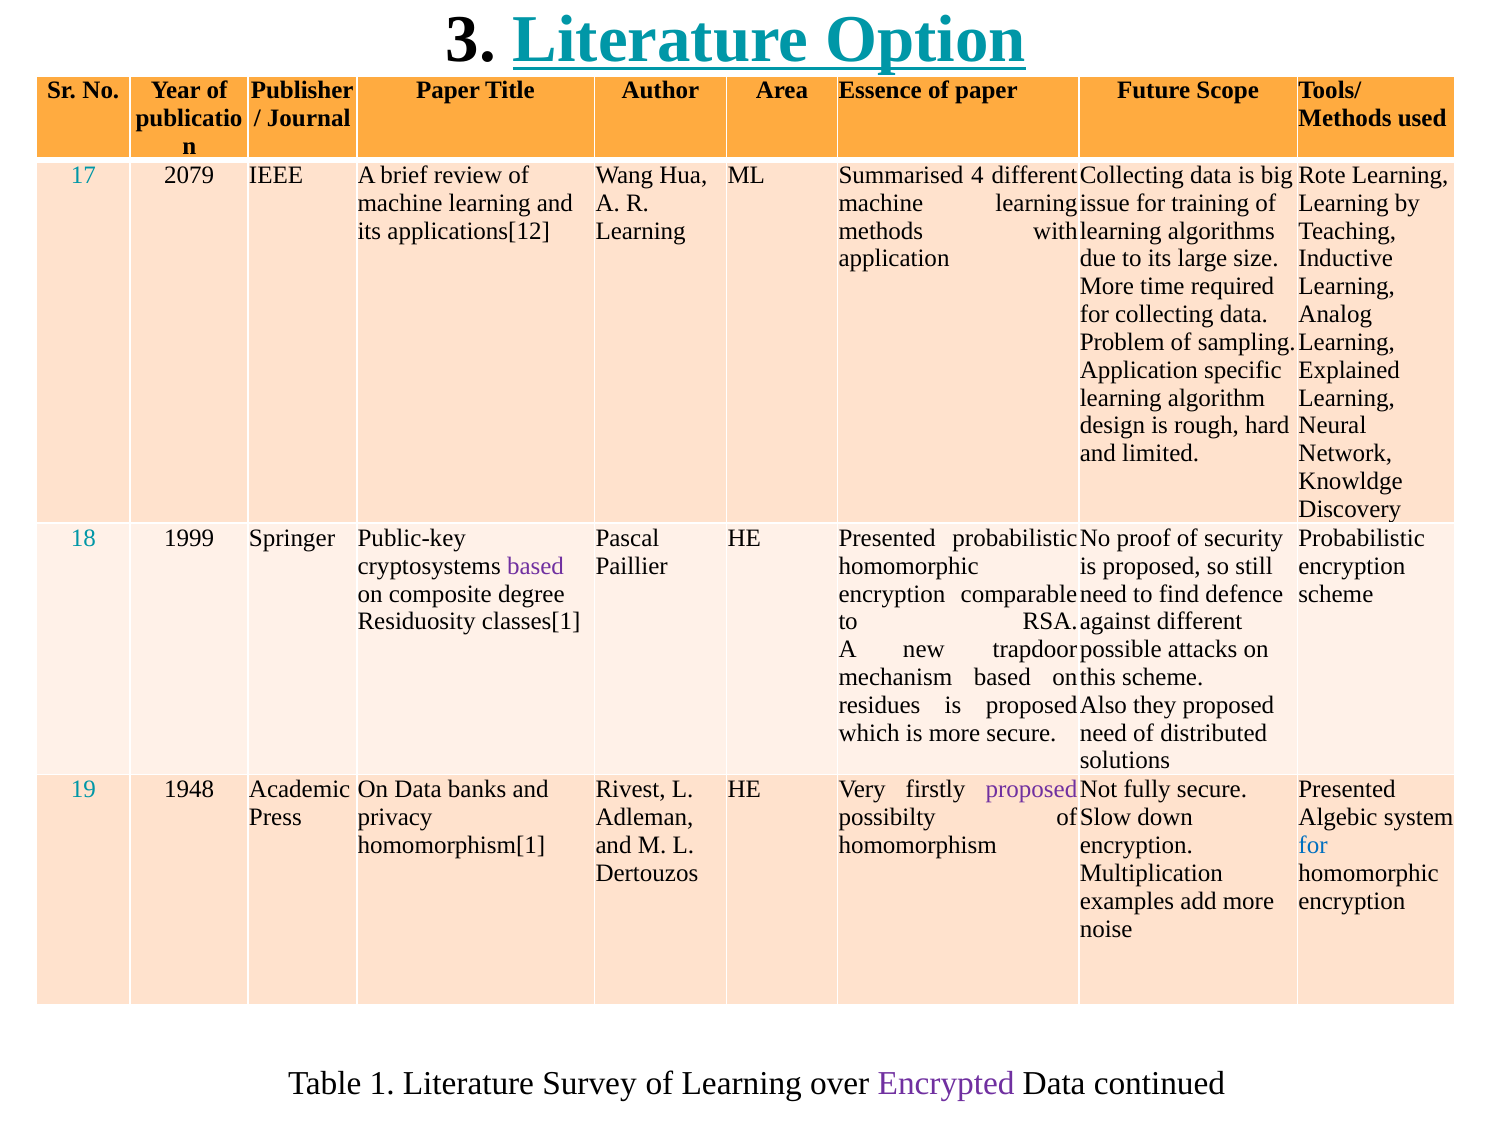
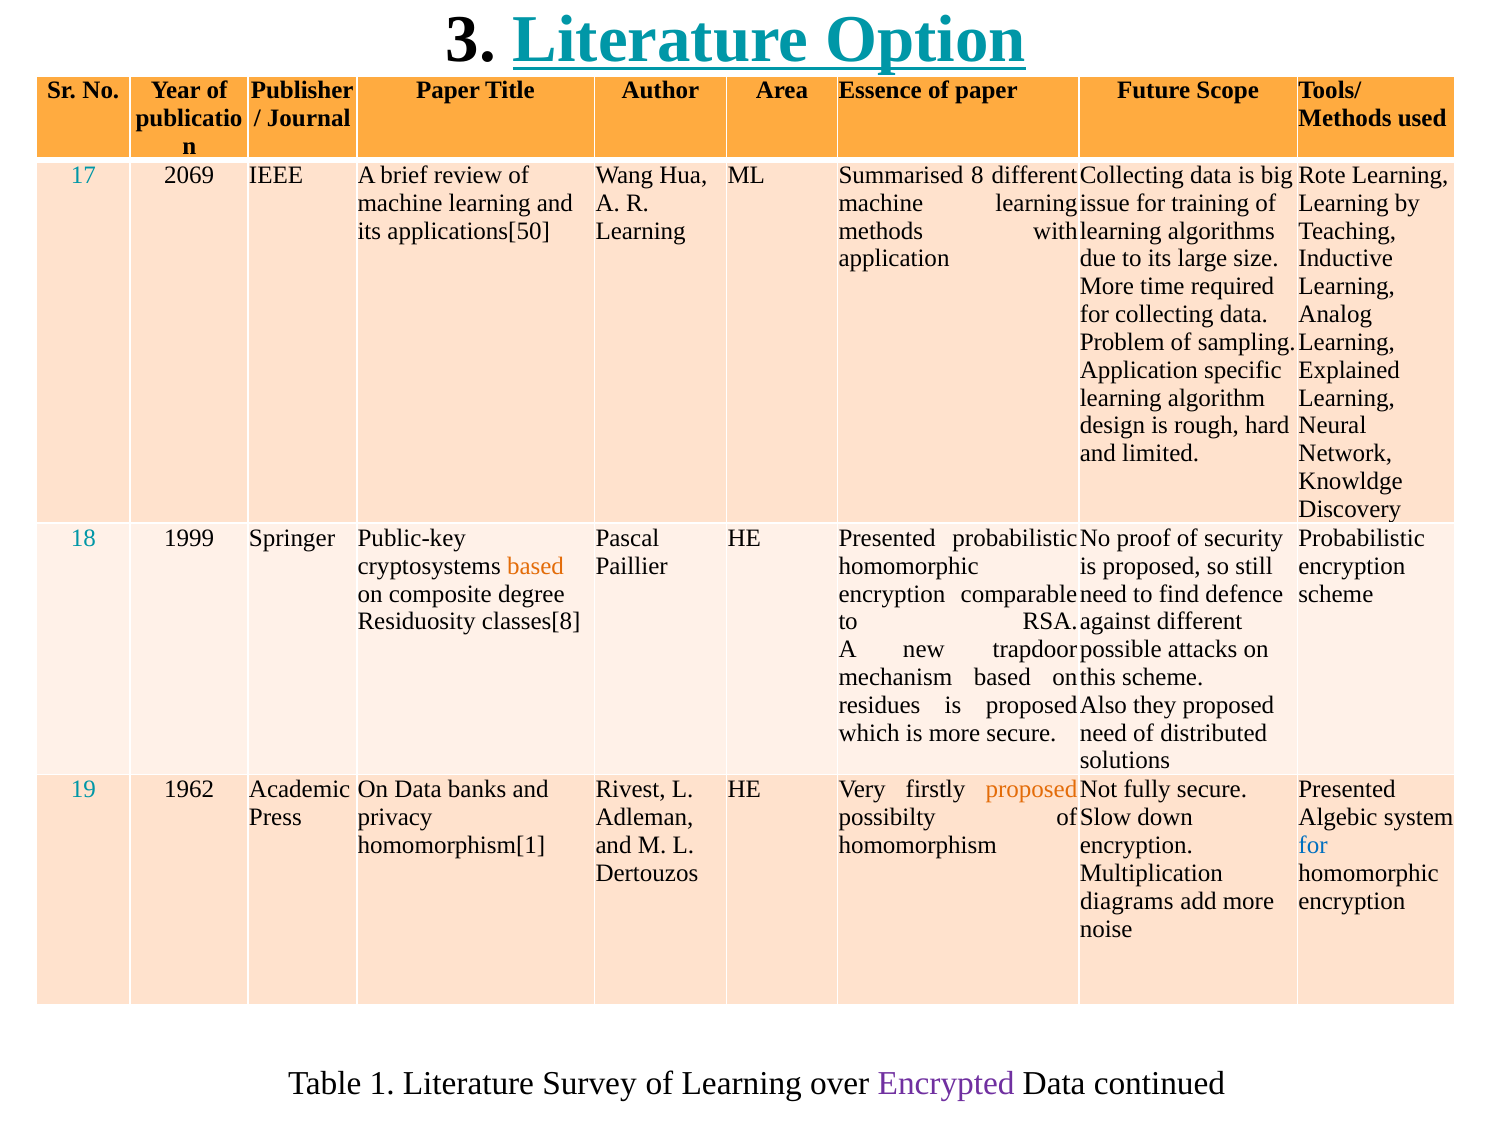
2079: 2079 -> 2069 (189, 175)
4: 4 -> 8 (977, 175)
applications[12: applications[12 -> applications[50 (469, 231)
based colour: purple -> orange (535, 566)
classes[1: classes[1 -> classes[8 (531, 622)
1948: 1948 -> 1962 (189, 790)
proposed colour: purple -> orange (1031, 790)
examples: examples -> diagrams (1127, 901)
